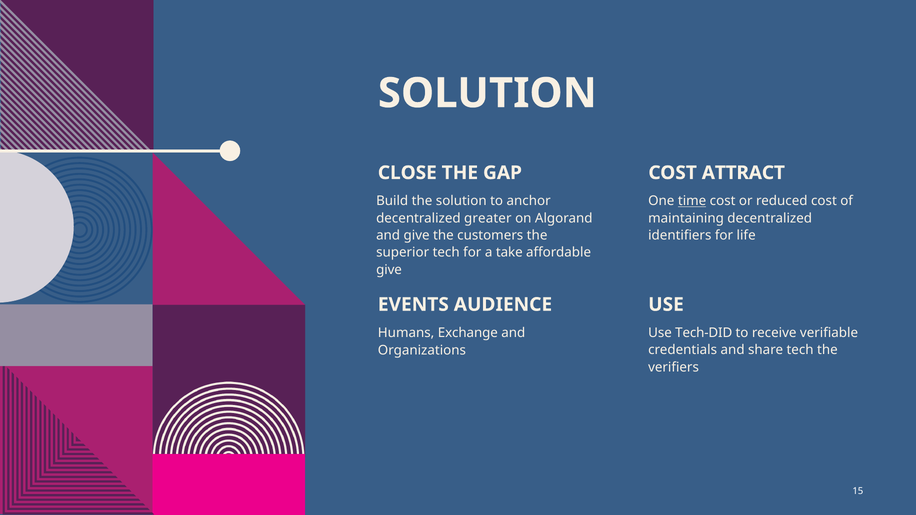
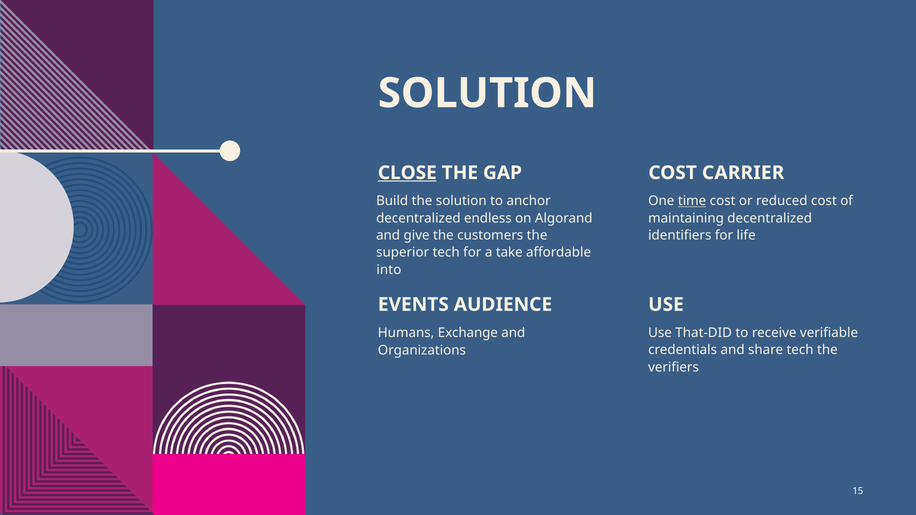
CLOSE underline: none -> present (407, 173)
ATTRACT: ATTRACT -> CARRIER (743, 173)
greater: greater -> endless (488, 218)
give: give -> into (389, 270)
Tech-DID: Tech-DID -> That-DID (704, 333)
